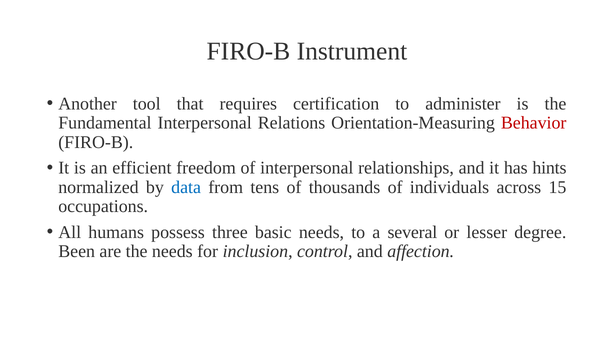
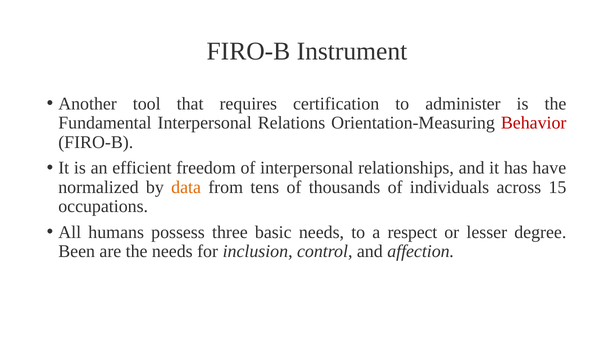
hints: hints -> have (549, 168)
data colour: blue -> orange (186, 187)
several: several -> respect (412, 232)
